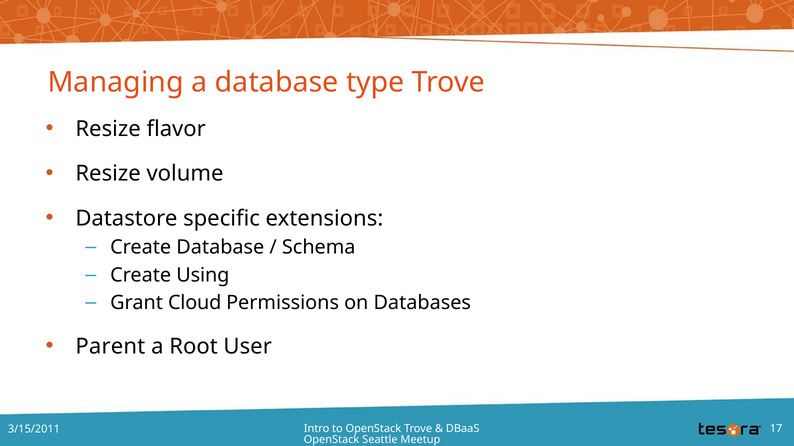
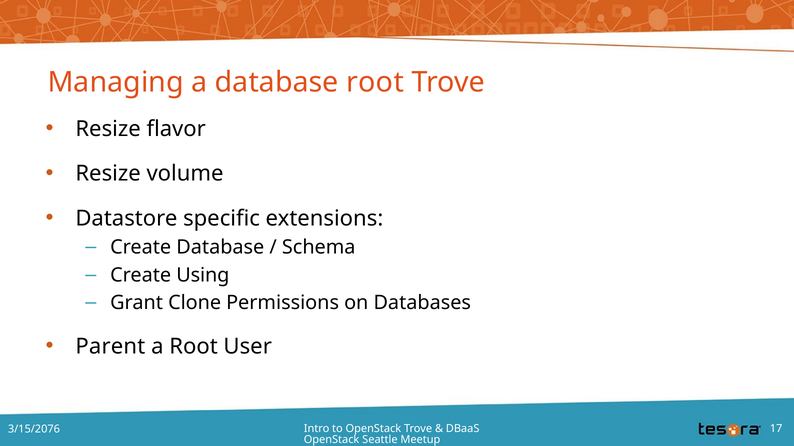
database type: type -> root (375, 82)
Cloud: Cloud -> Clone (195, 303)
3/15/2011: 3/15/2011 -> 3/15/2076 (34, 430)
